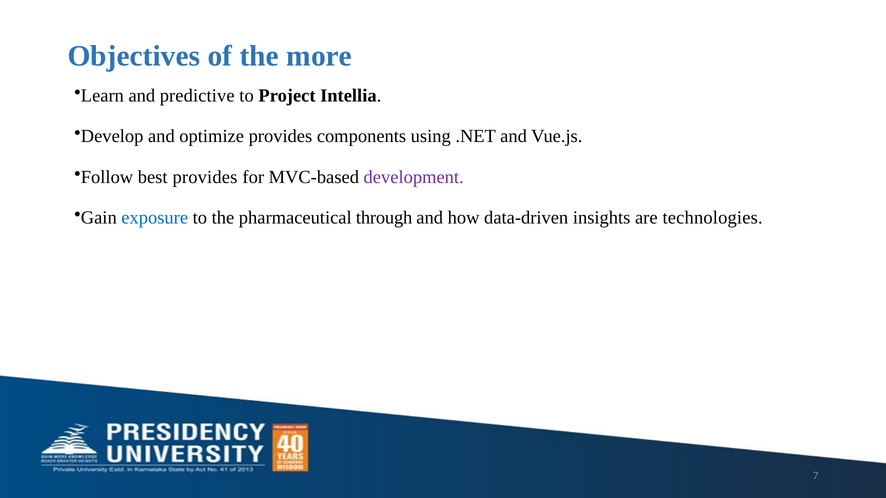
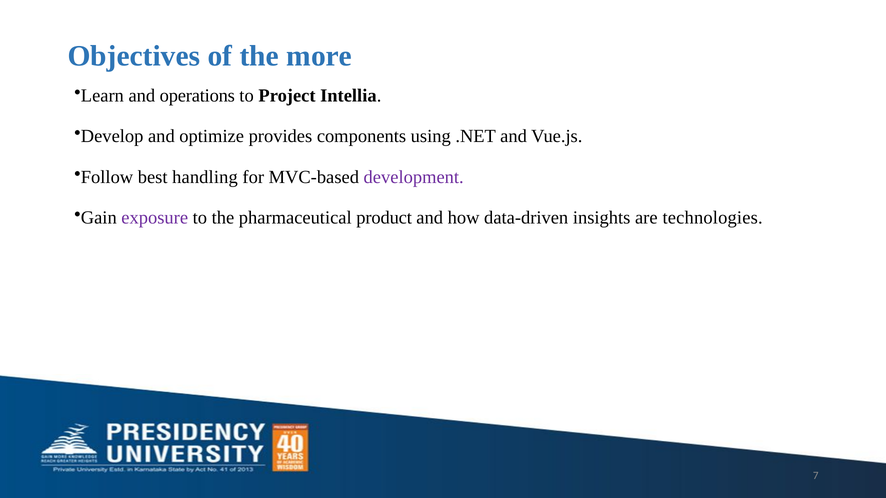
predictive: predictive -> operations (197, 96)
best provides: provides -> handling (205, 177)
exposure colour: blue -> purple (155, 218)
through: through -> product (384, 218)
